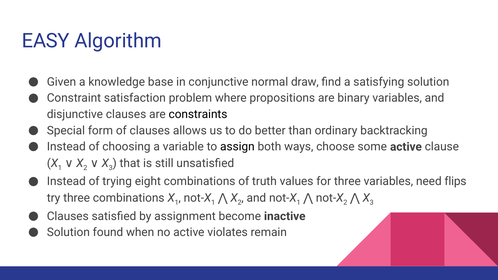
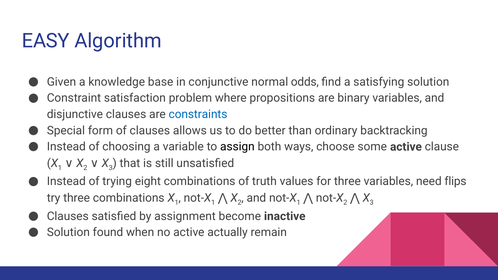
draw: draw -> odds (305, 82)
constraints colour: black -> blue (198, 114)
violates: violates -> actually (228, 232)
